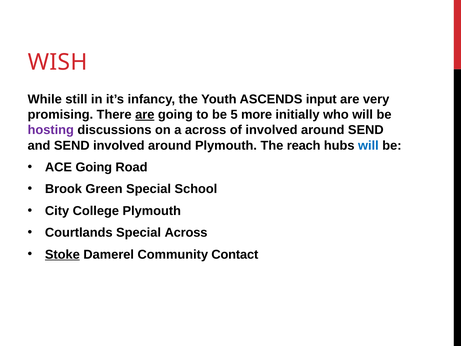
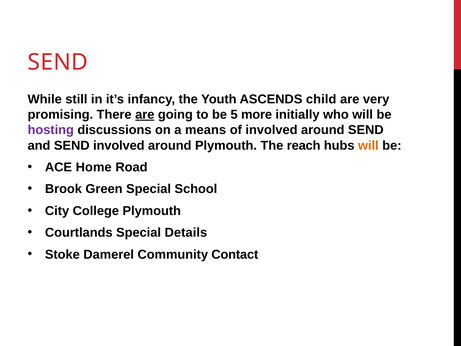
WISH: WISH -> SEND (58, 62)
input: input -> child (321, 99)
a across: across -> means (206, 130)
will colour: blue -> orange (368, 145)
ACE Going: Going -> Home (94, 167)
Special Across: Across -> Details (186, 232)
Stoke underline: present -> none (62, 254)
